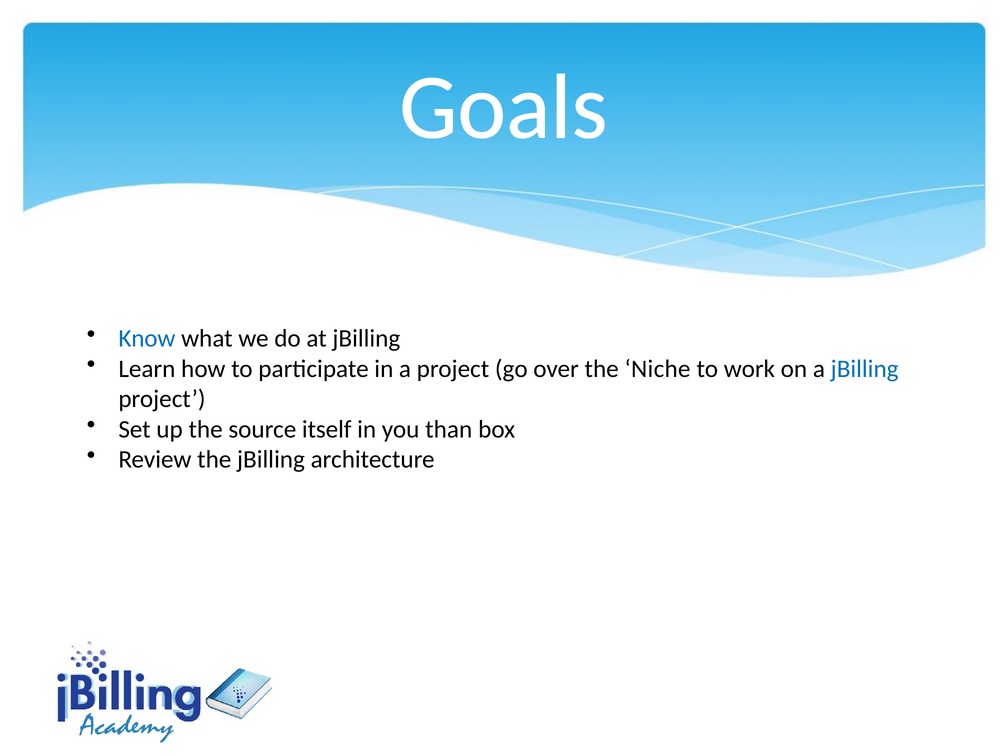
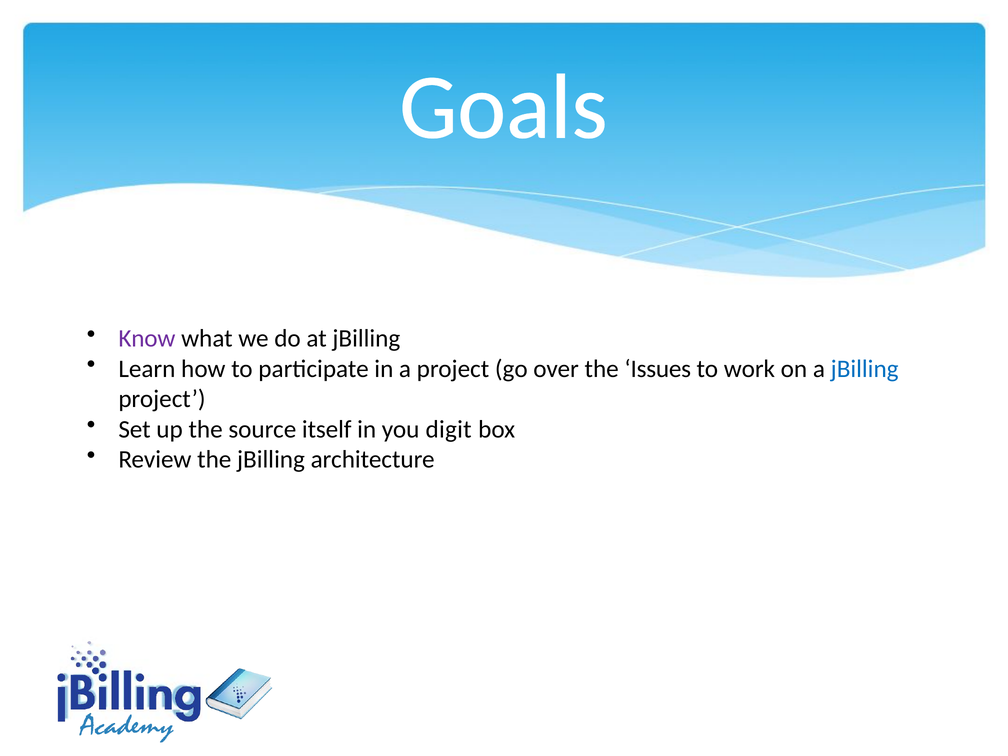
Know colour: blue -> purple (147, 339)
Niche: Niche -> Issues (658, 369)
than: than -> digit (449, 429)
